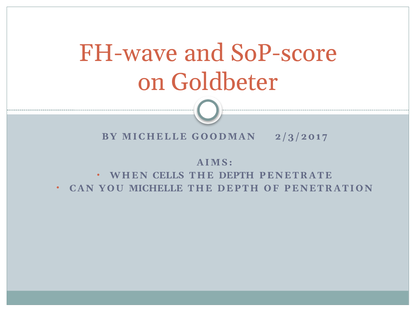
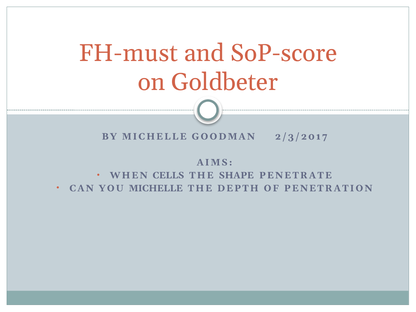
FH-wave: FH-wave -> FH-must (128, 53)
DEPTH: DEPTH -> SHAPE (236, 175)
